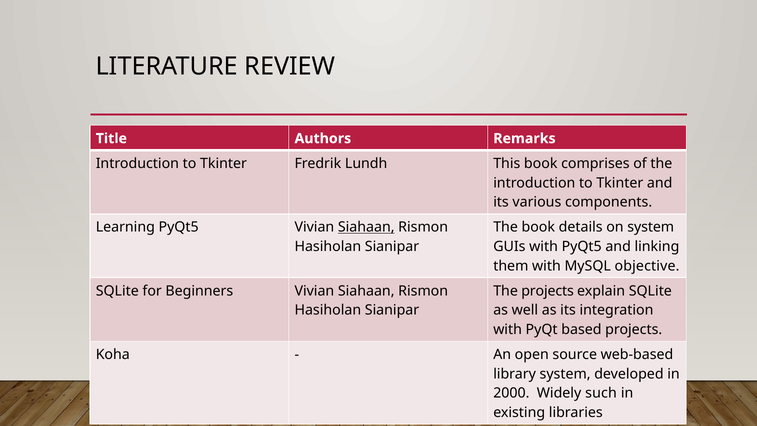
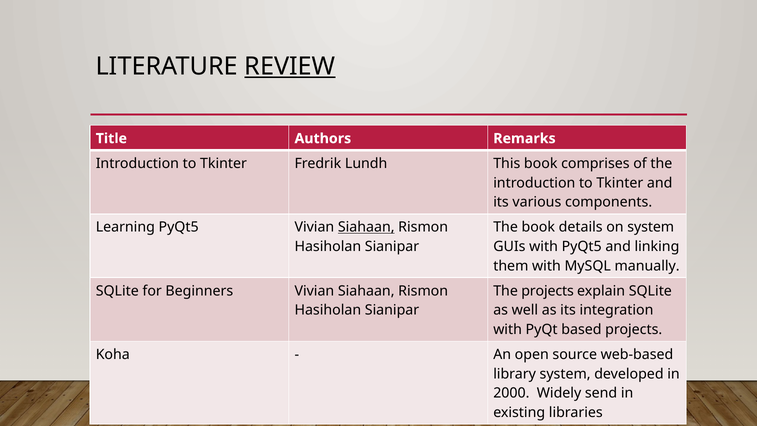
REVIEW underline: none -> present (290, 66)
objective: objective -> manually (647, 266)
such: such -> send (601, 393)
